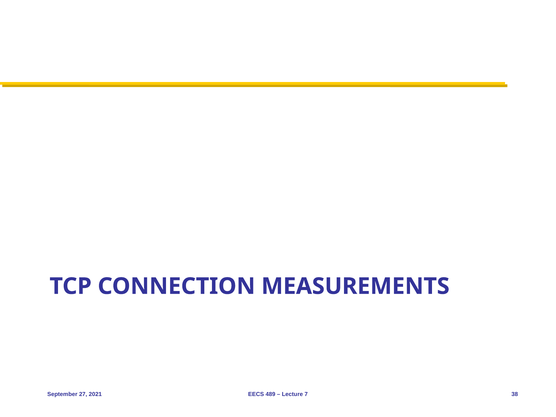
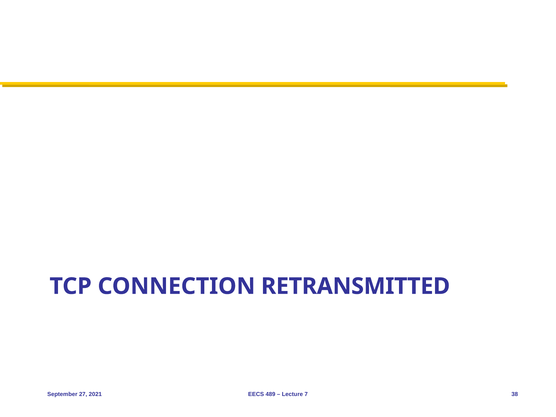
MEASUREMENTS: MEASUREMENTS -> RETRANSMITTED (356, 286)
